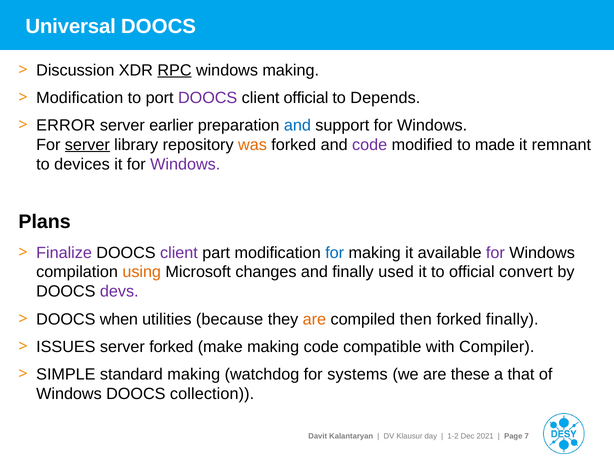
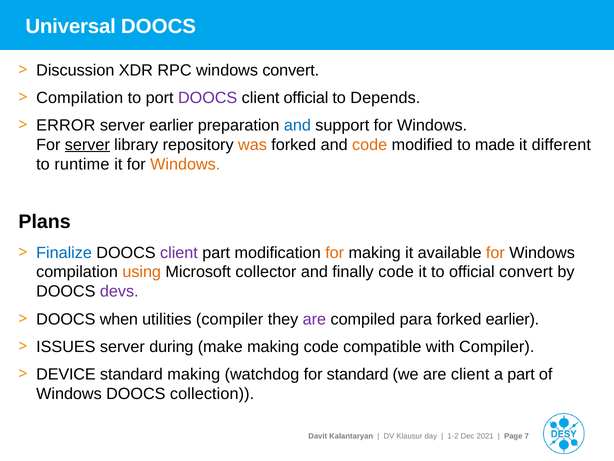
RPC underline: present -> none (174, 70)
windows making: making -> convert (291, 70)
Modification: Modification -> Compilation (80, 98)
code colour: purple -> orange (370, 145)
remnant: remnant -> different (561, 145)
devices: devices -> runtime (82, 164)
Windows colour: purple -> orange (185, 164)
Finalize colour: purple -> blue (64, 252)
for colour: blue -> orange (335, 252)
for colour: purple -> orange (495, 252)
changes: changes -> collector (266, 272)
finally used: used -> code (396, 272)
utilities because: because -> compiler (230, 319)
are colour: orange -> purple (314, 319)
then: then -> para (416, 319)
forked finally: finally -> earlier (512, 319)
server forked: forked -> during (171, 346)
SIMPLE: SIMPLE -> DEVICE (66, 374)
for systems: systems -> standard (358, 374)
are these: these -> client (470, 374)
a that: that -> part (521, 374)
